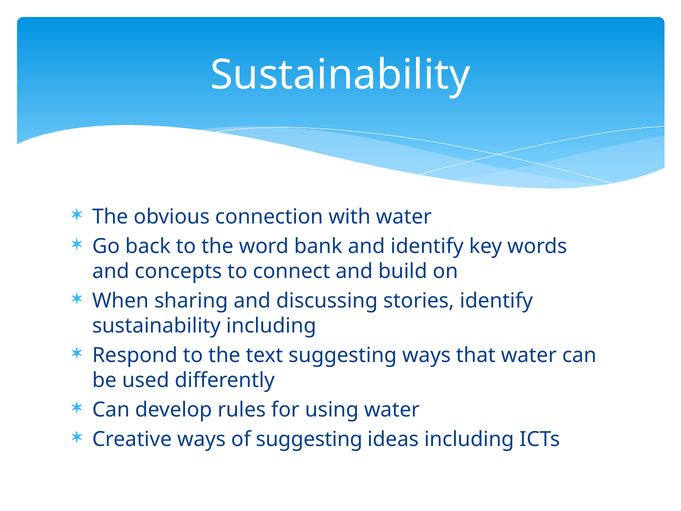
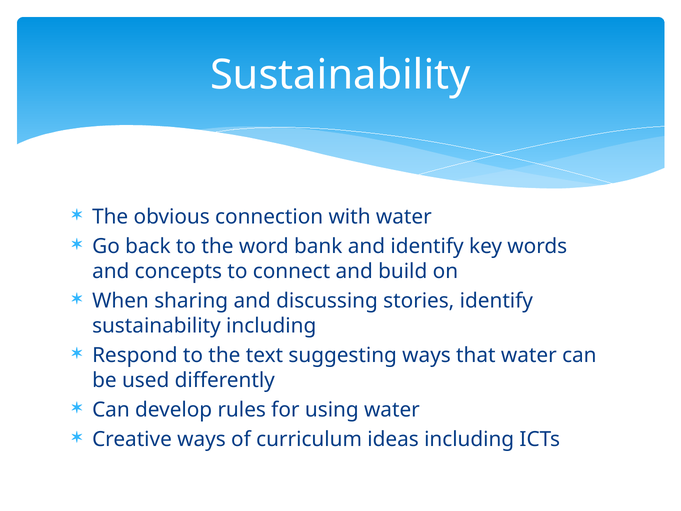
of suggesting: suggesting -> curriculum (309, 439)
